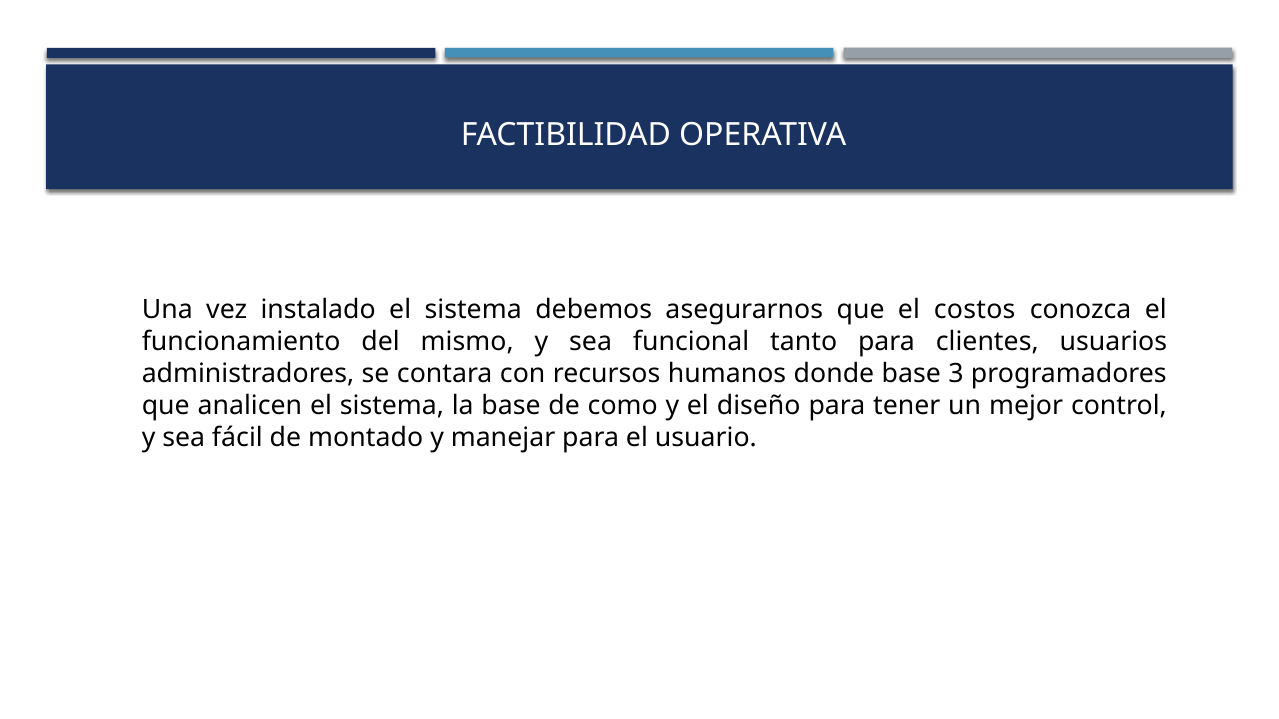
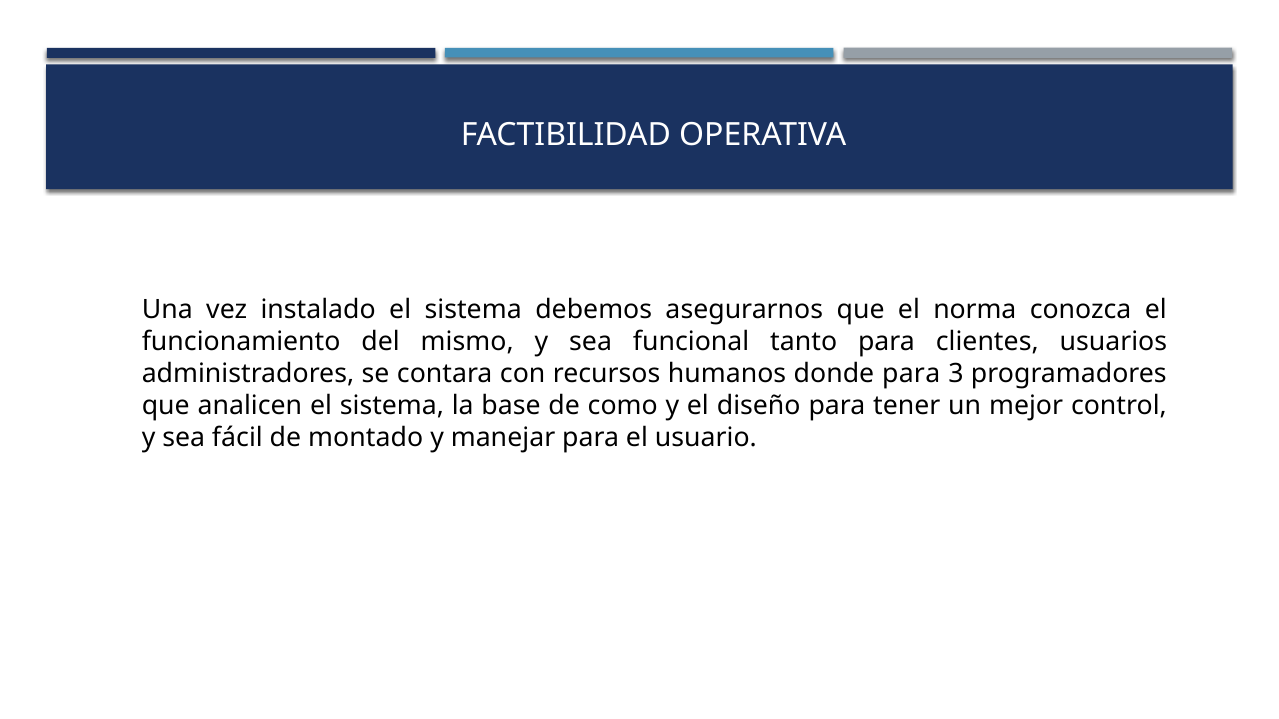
costos: costos -> norma (975, 310)
donde base: base -> para (911, 374)
